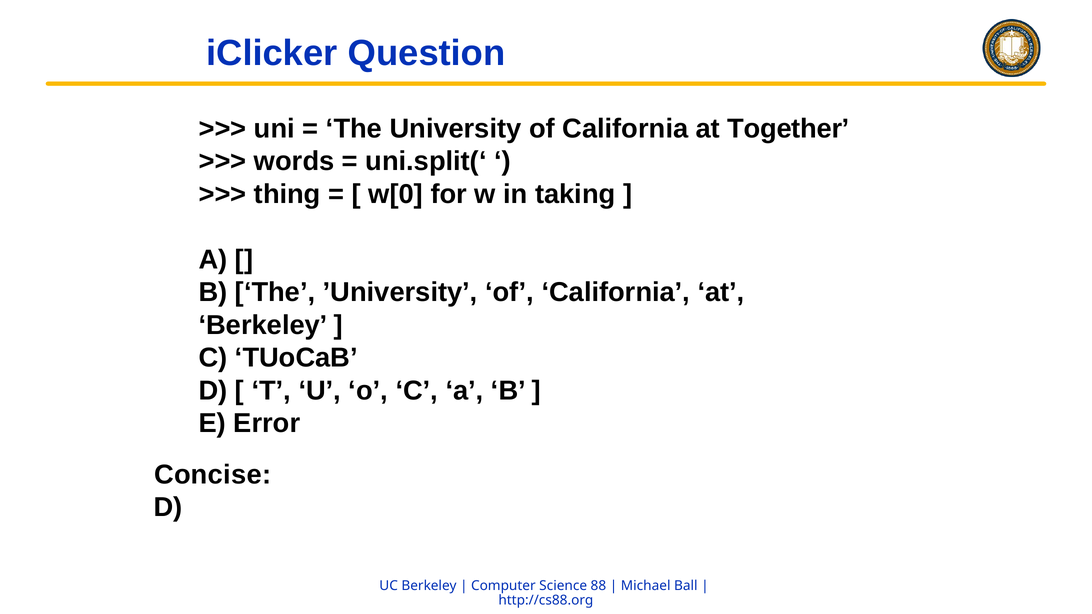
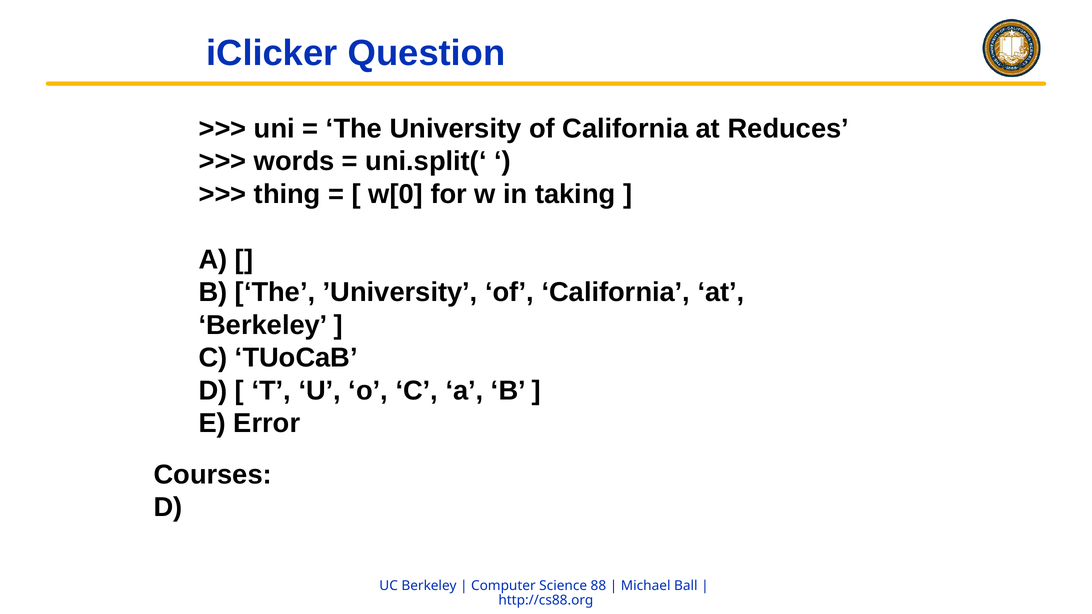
Together: Together -> Reduces (788, 129)
Concise: Concise -> Courses (213, 475)
